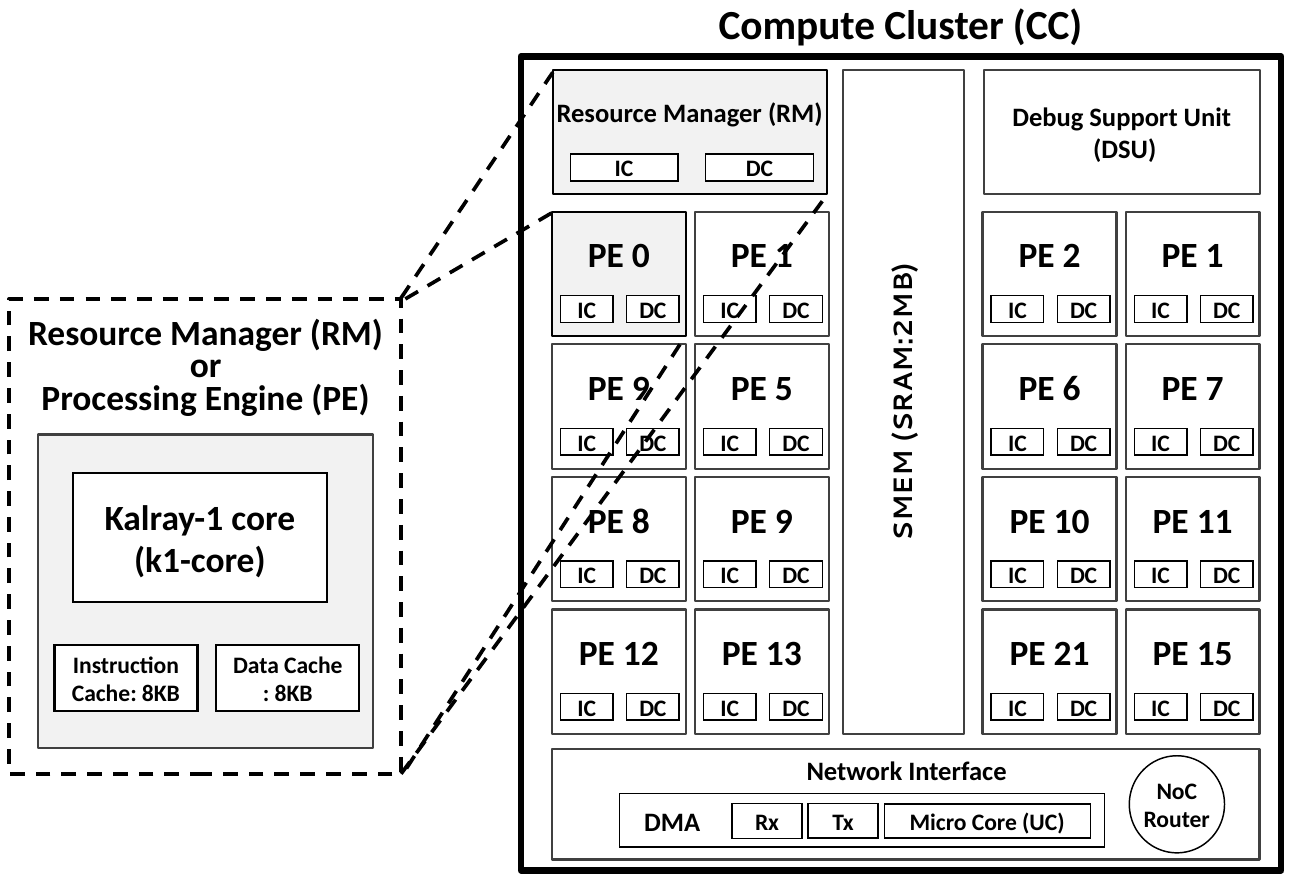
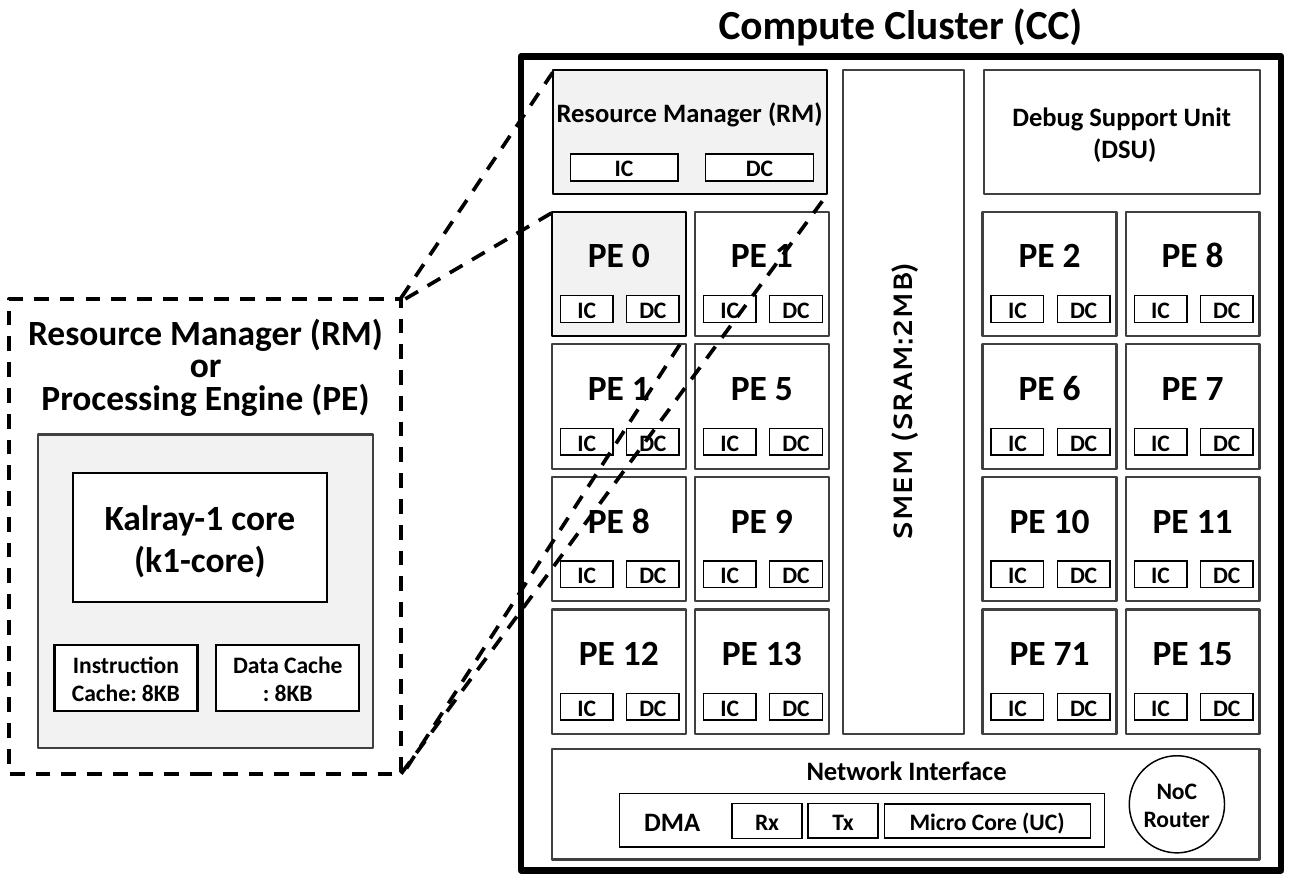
1: 1 -> 8 (1215, 256)
9: 9 -> 1 (641, 389)
21: 21 -> 71 (1072, 654)
